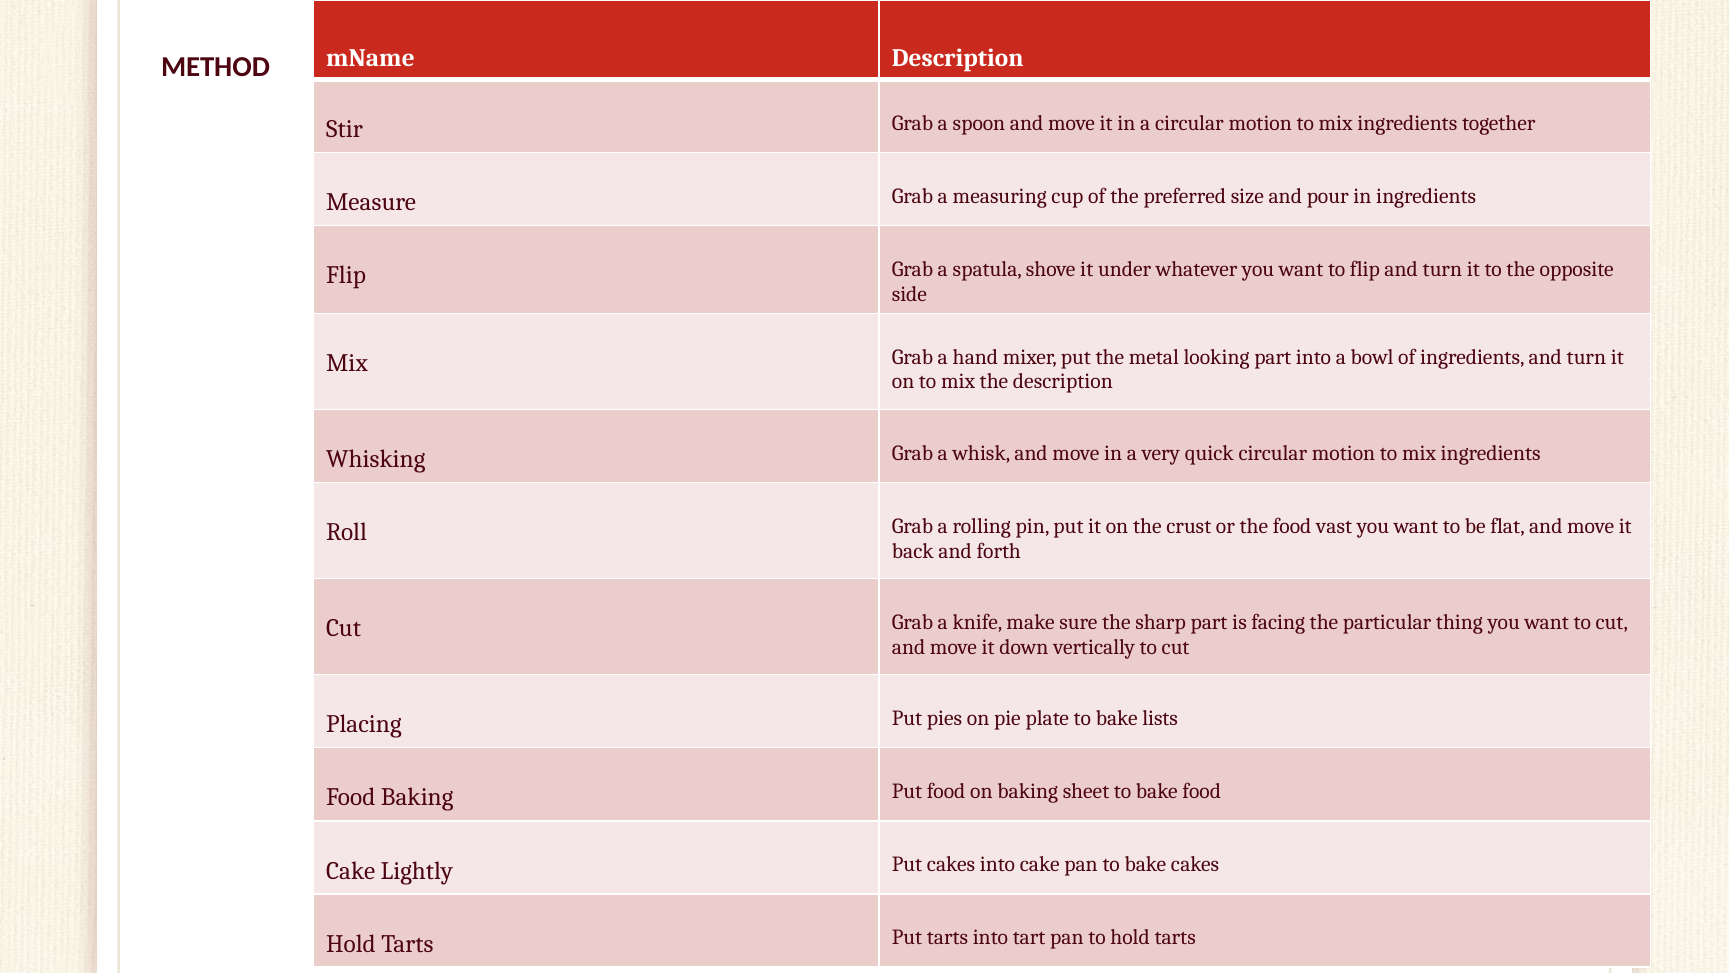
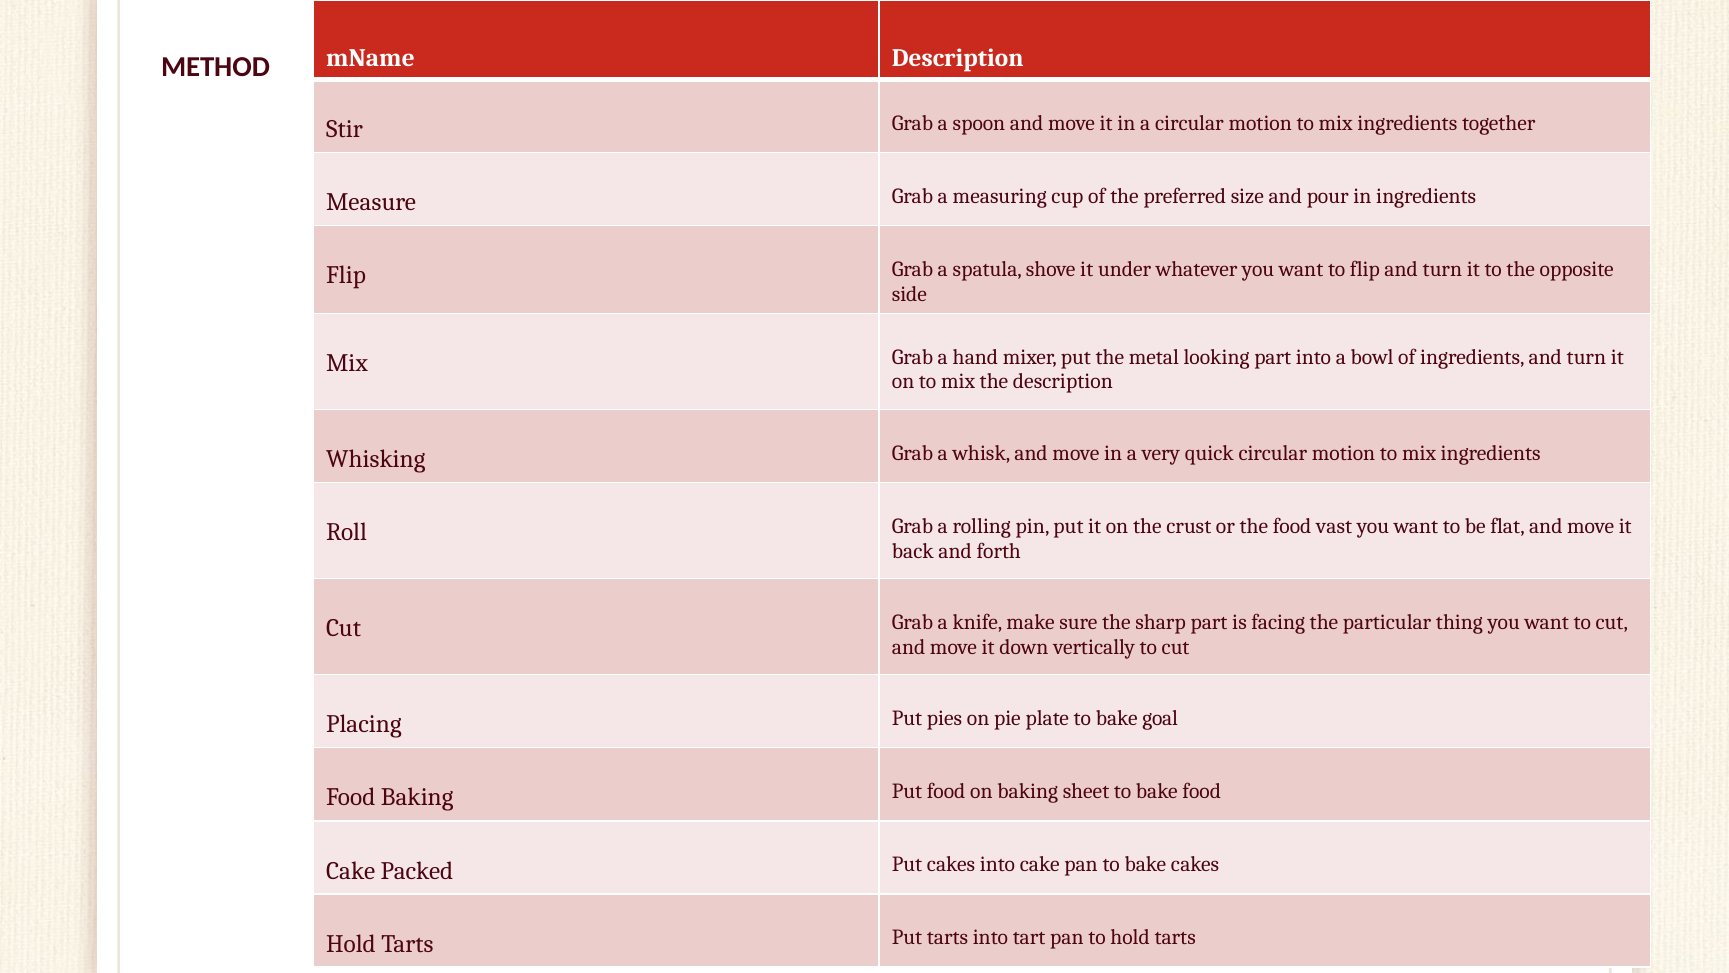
lists: lists -> goal (1160, 718)
Lightly: Lightly -> Packed (417, 871)
